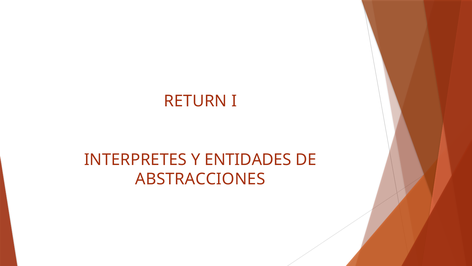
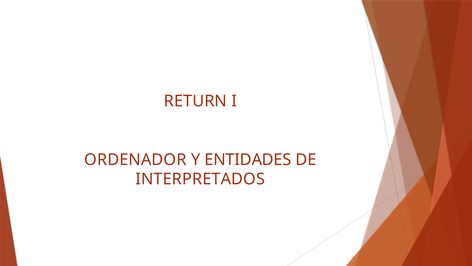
INTERPRETES: INTERPRETES -> ORDENADOR (135, 159)
ABSTRACCIONES: ABSTRACCIONES -> INTERPRETADOS (200, 179)
